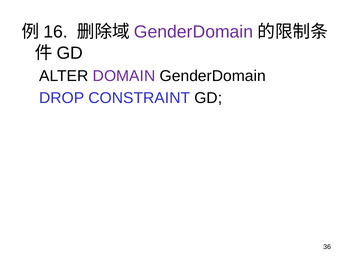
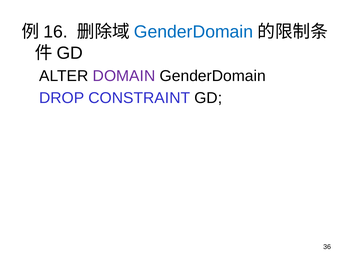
GenderDomain colour: purple -> blue (194, 32)
